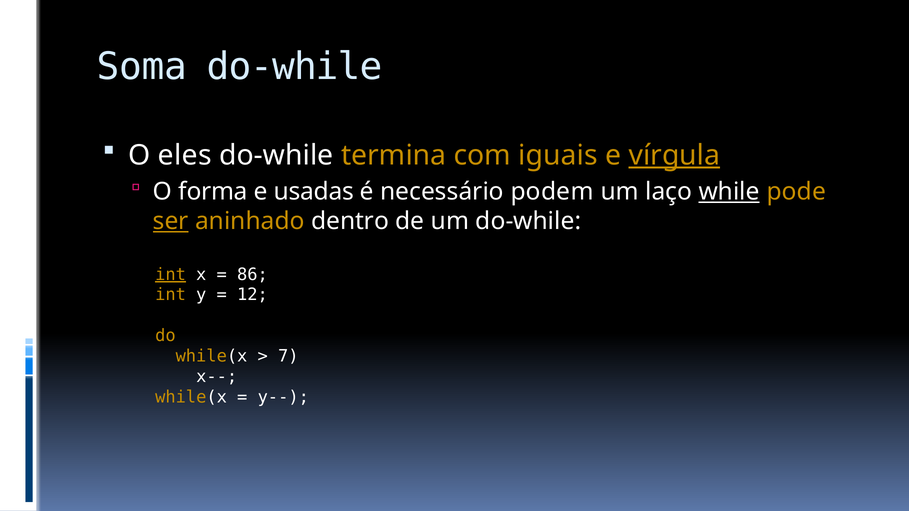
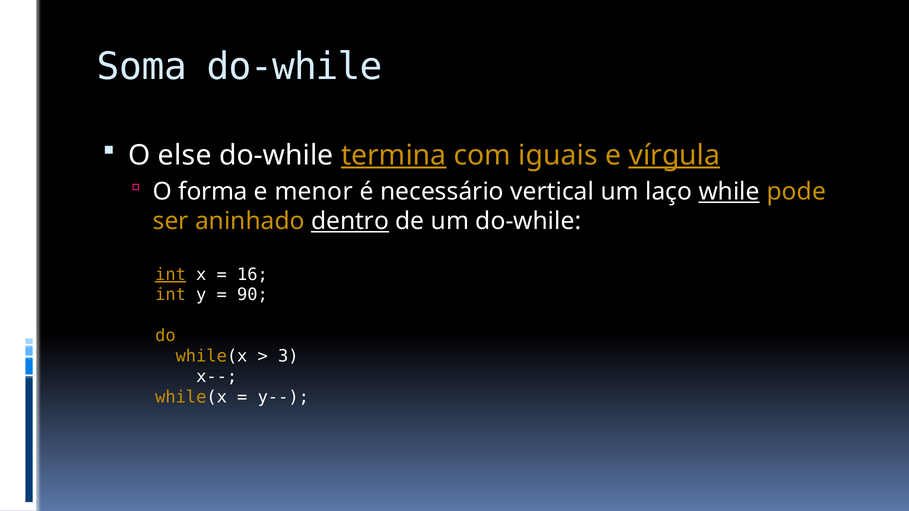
eles: eles -> else (185, 155)
termina underline: none -> present (394, 155)
usadas: usadas -> menor (314, 192)
podem: podem -> vertical (552, 192)
ser underline: present -> none (171, 221)
dentro underline: none -> present (350, 221)
86: 86 -> 16 (252, 275)
12: 12 -> 90 (252, 295)
7: 7 -> 3 (288, 356)
